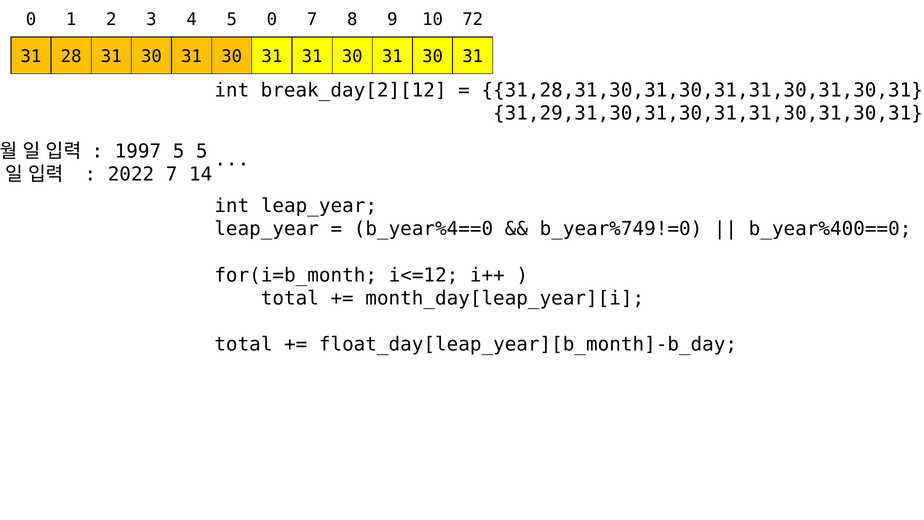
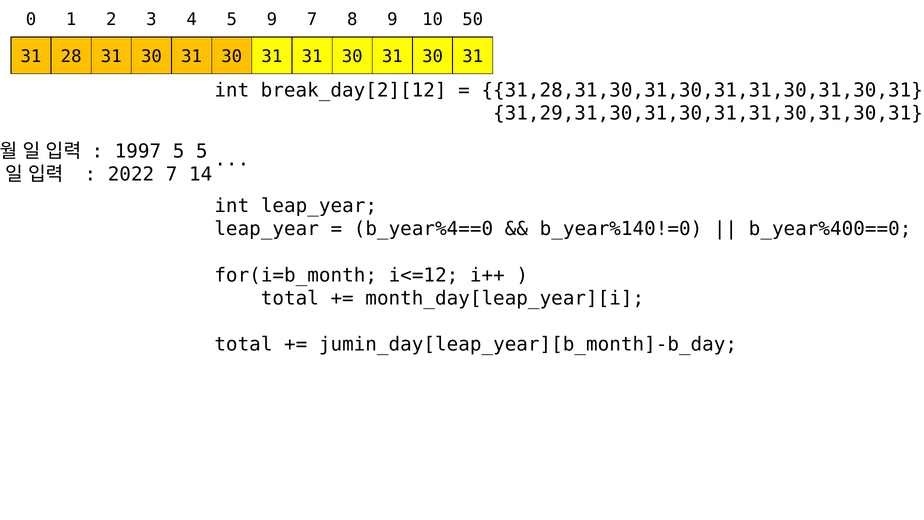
5 0: 0 -> 9 (272, 20)
72: 72 -> 50 (473, 20)
b_year%749!=0: b_year%749!=0 -> b_year%140!=0 (621, 229)
float_day[leap_year][b_month]-b_day: float_day[leap_year][b_month]-b_day -> jumin_day[leap_year][b_month]-b_day (528, 344)
